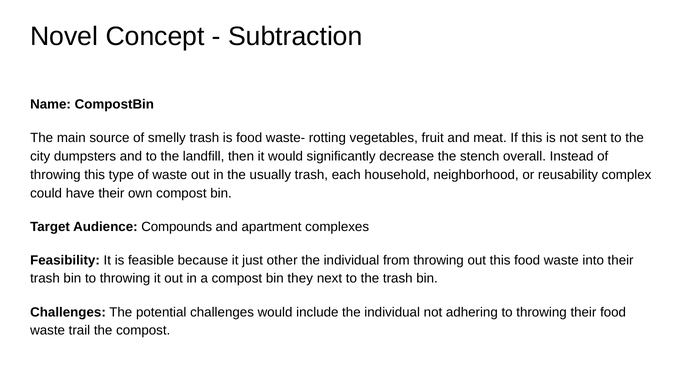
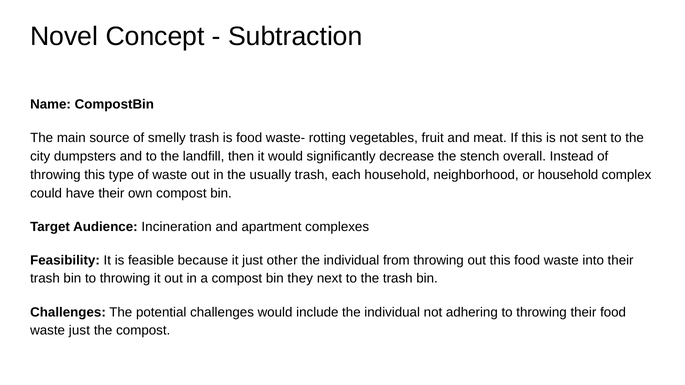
or reusability: reusability -> household (568, 175)
Compounds: Compounds -> Incineration (177, 227)
waste trail: trail -> just (79, 331)
